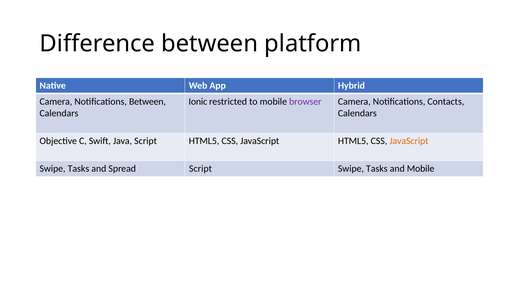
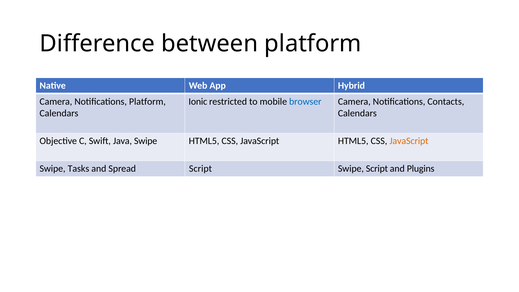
Notifications Between: Between -> Platform (147, 102)
browser colour: purple -> blue (305, 102)
Java Script: Script -> Swipe (146, 141)
Tasks: Tasks -> Script (377, 169)
and Mobile: Mobile -> Plugins (421, 169)
